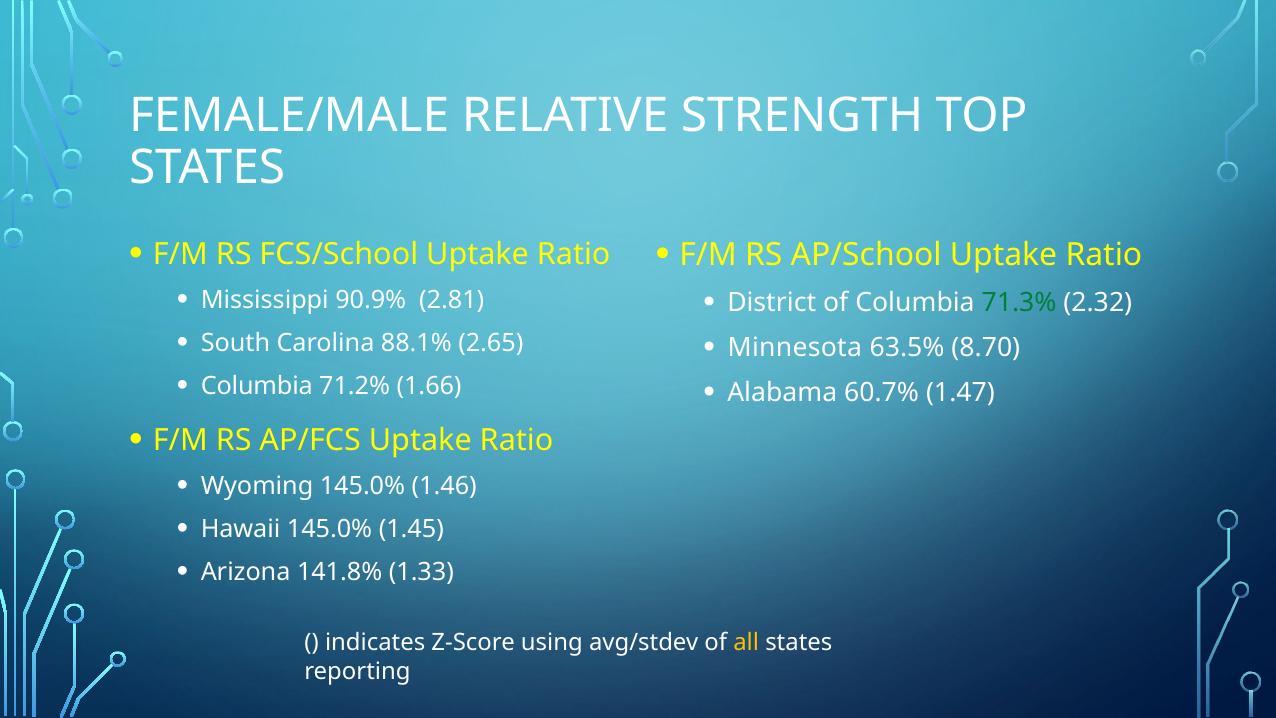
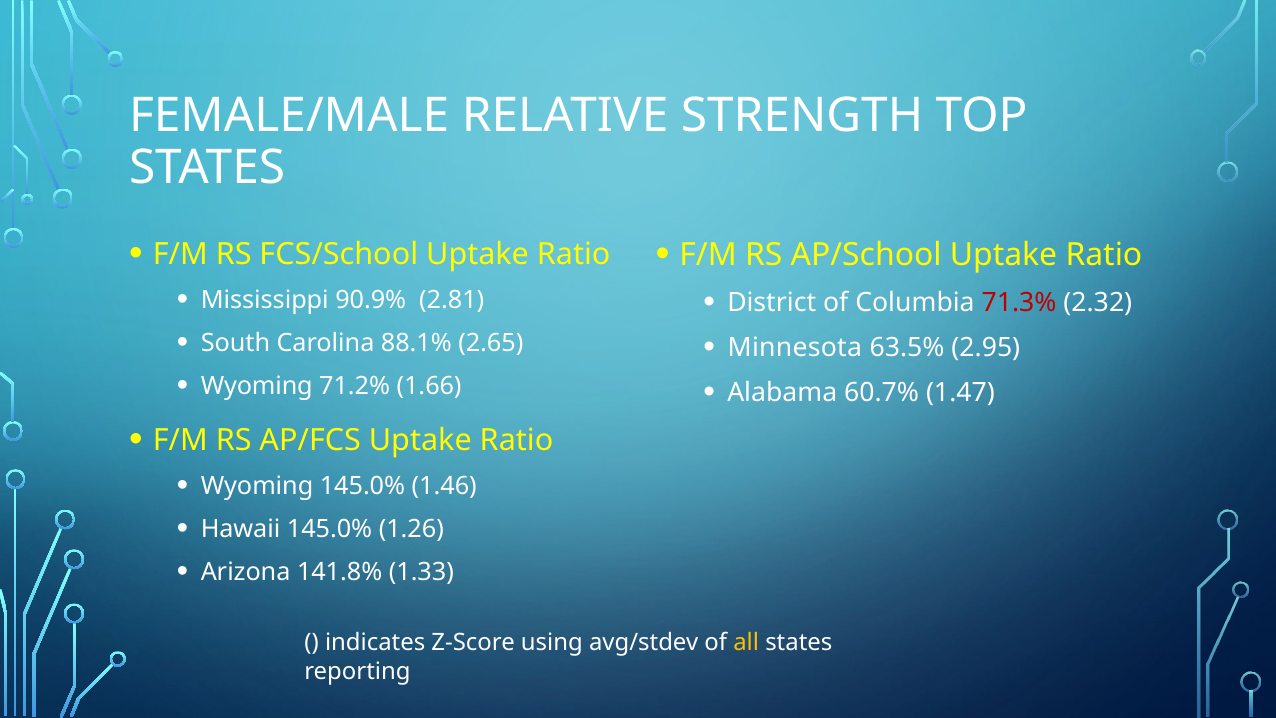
71.3% colour: green -> red (1019, 303)
8.70: 8.70 -> 2.95 (986, 348)
Columbia: Columbia -> Wyoming (257, 386)
1.45: 1.45 -> 1.26 (411, 529)
